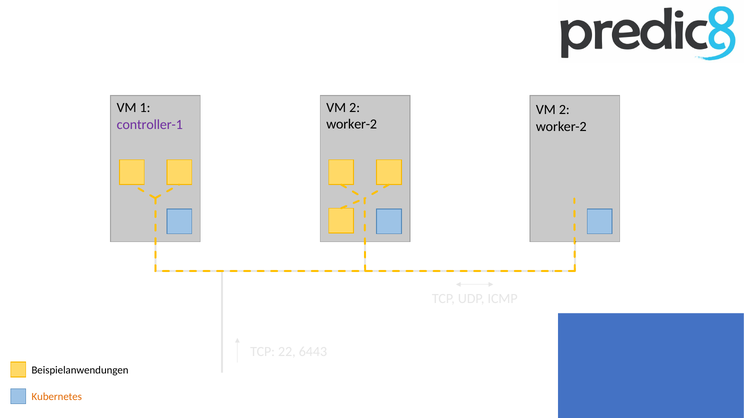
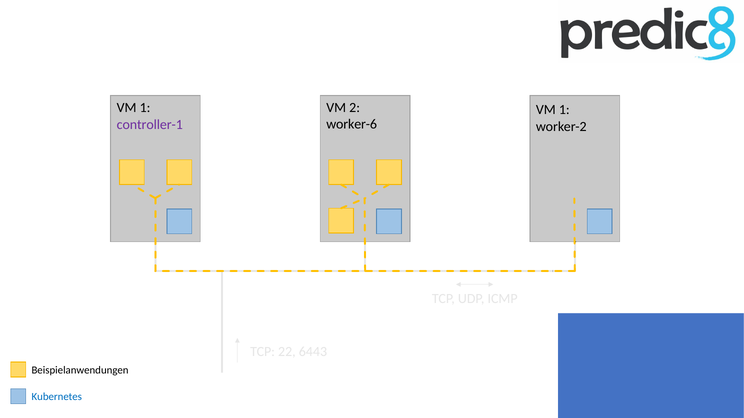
2: 2 -> 1 (564, 110)
worker-2: worker-2 -> worker-6 (352, 124)
Kubernetes colour: orange -> blue (57, 397)
